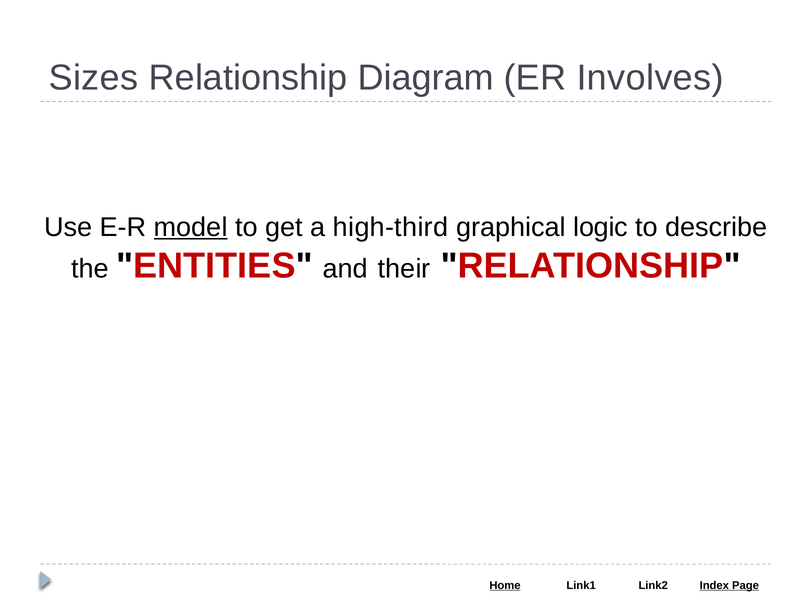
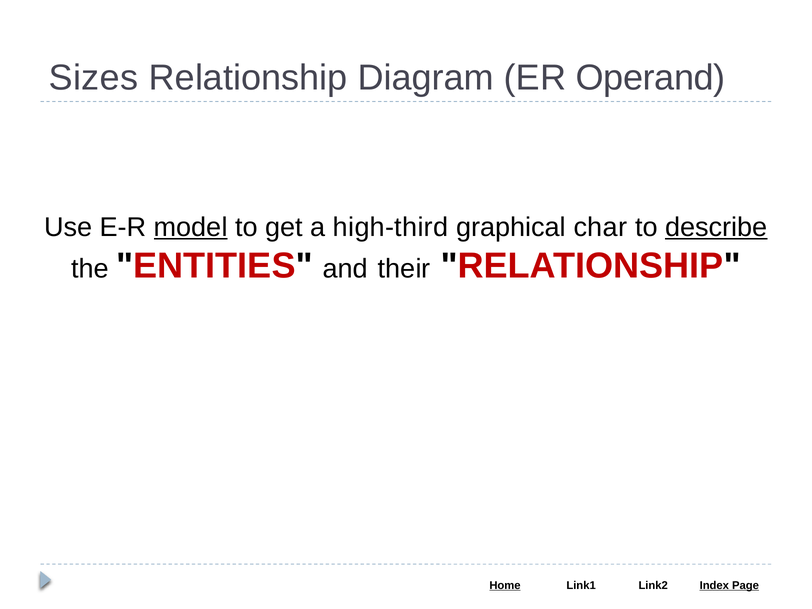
Involves: Involves -> Operand (651, 78)
logic: logic -> char (600, 227)
describe underline: none -> present (716, 227)
